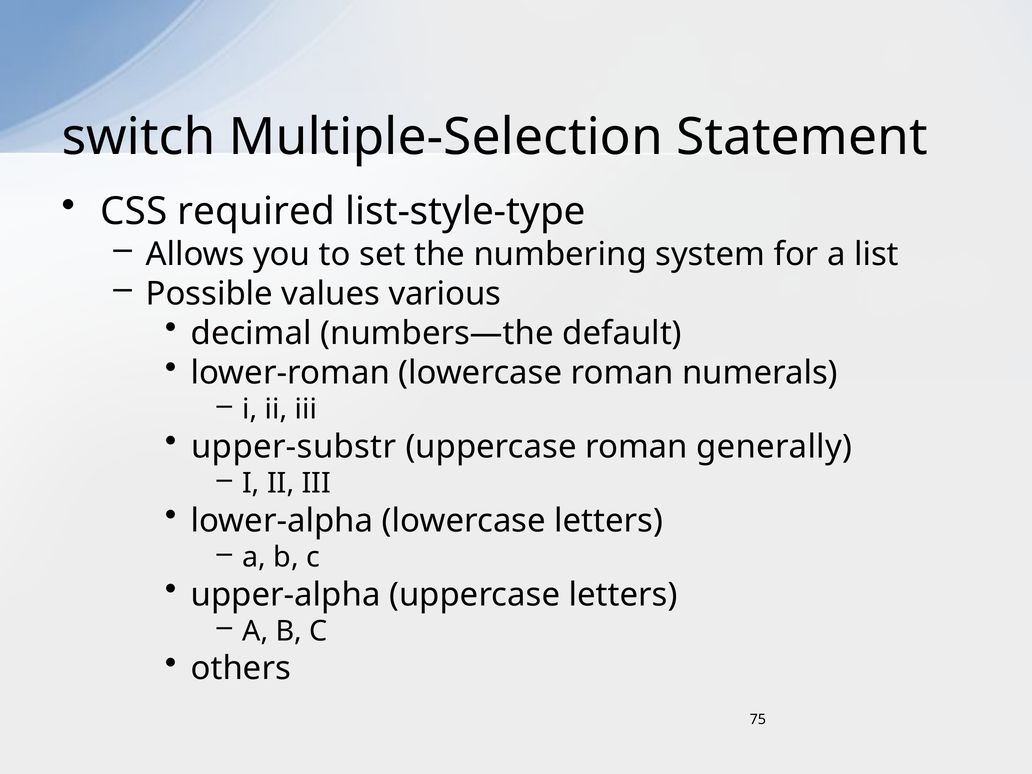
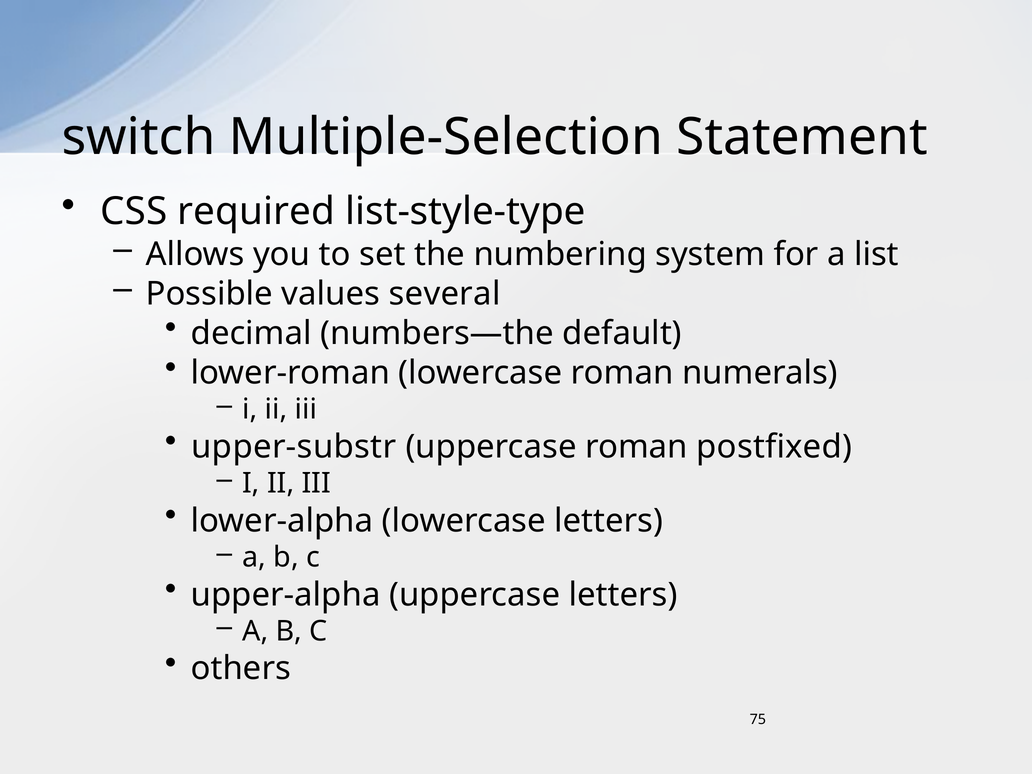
various: various -> several (445, 294)
generally: generally -> postfixed (774, 447)
